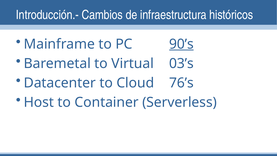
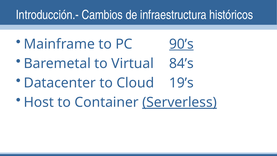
03’s: 03’s -> 84’s (181, 63)
76’s: 76’s -> 19’s (181, 83)
Serverless underline: none -> present (180, 102)
